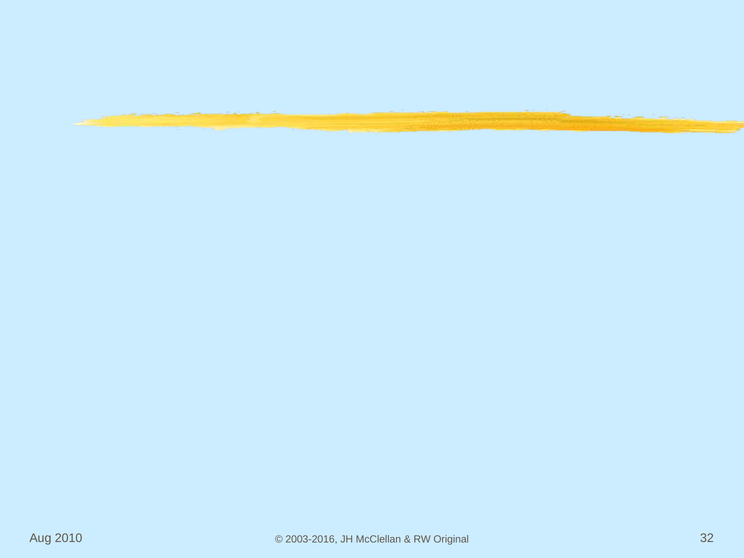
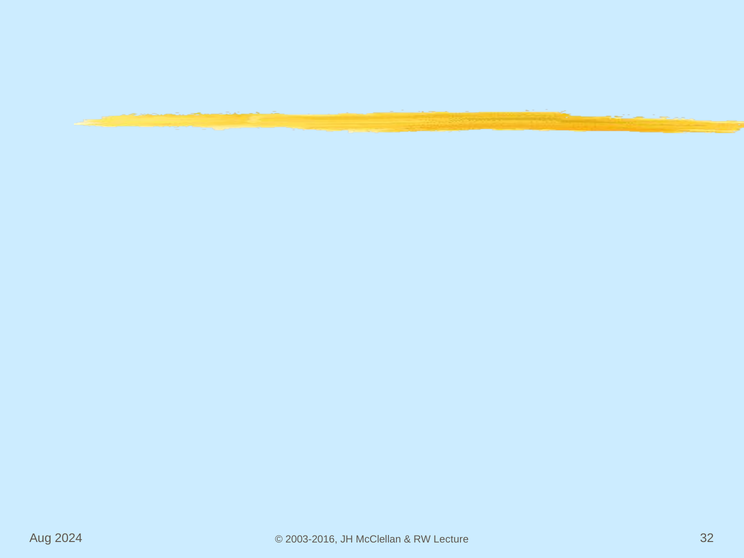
2010: 2010 -> 2024 (69, 538)
Original: Original -> Lecture (451, 539)
